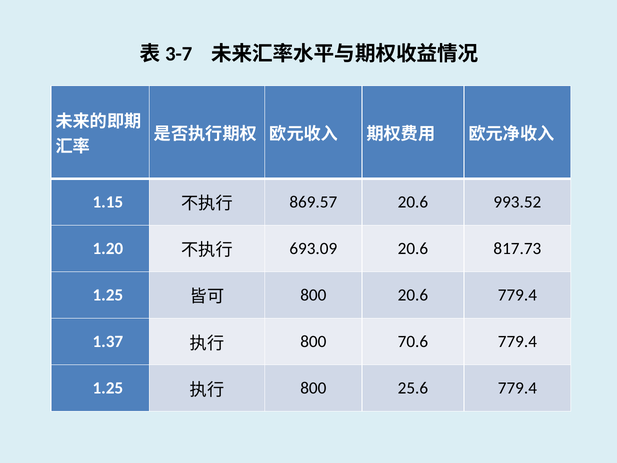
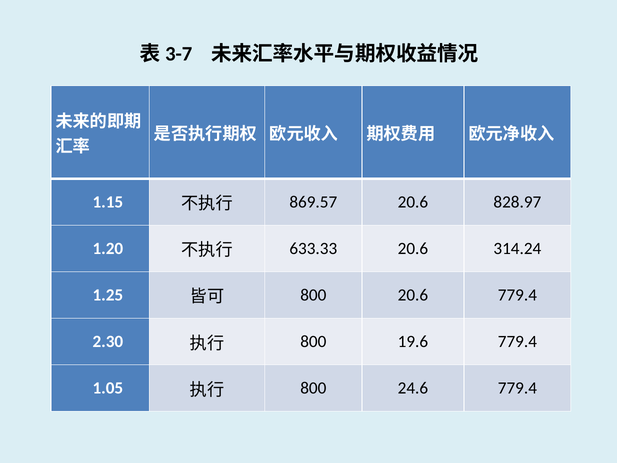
993.52: 993.52 -> 828.97 (517, 202)
693.09: 693.09 -> 633.33 (313, 249)
817.73: 817.73 -> 314.24 (517, 249)
1.37: 1.37 -> 2.30 (108, 342)
70.6: 70.6 -> 19.6 (413, 342)
1.25: 1.25 -> 1.05 (108, 388)
25.6: 25.6 -> 24.6 (413, 388)
